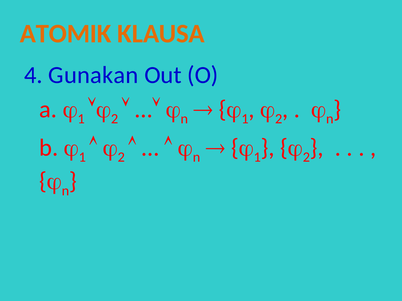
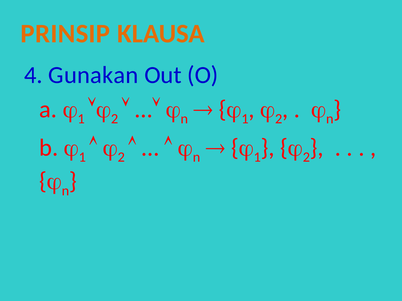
ATOMIK: ATOMIK -> PRINSIP (65, 34)
